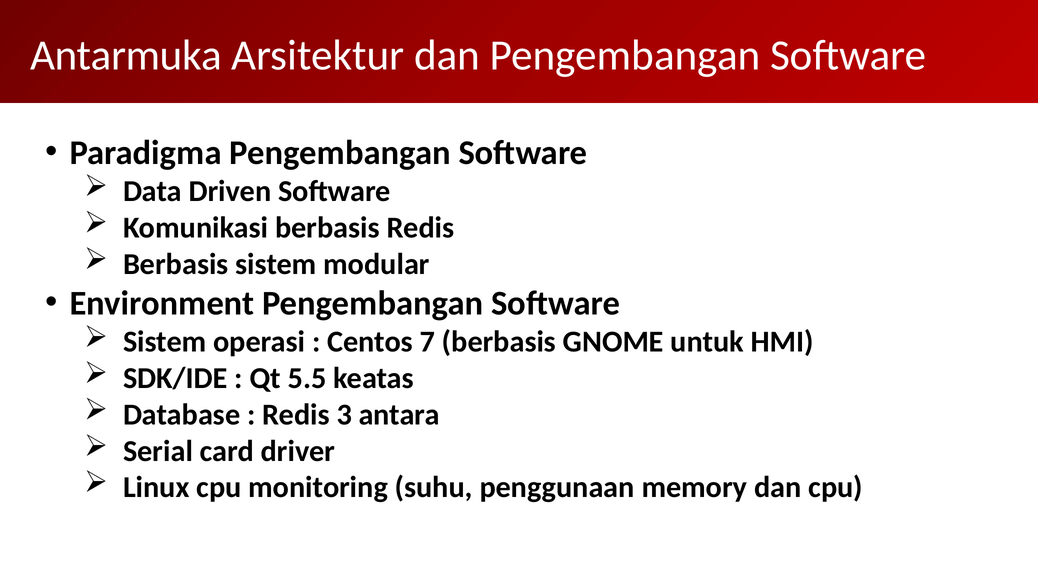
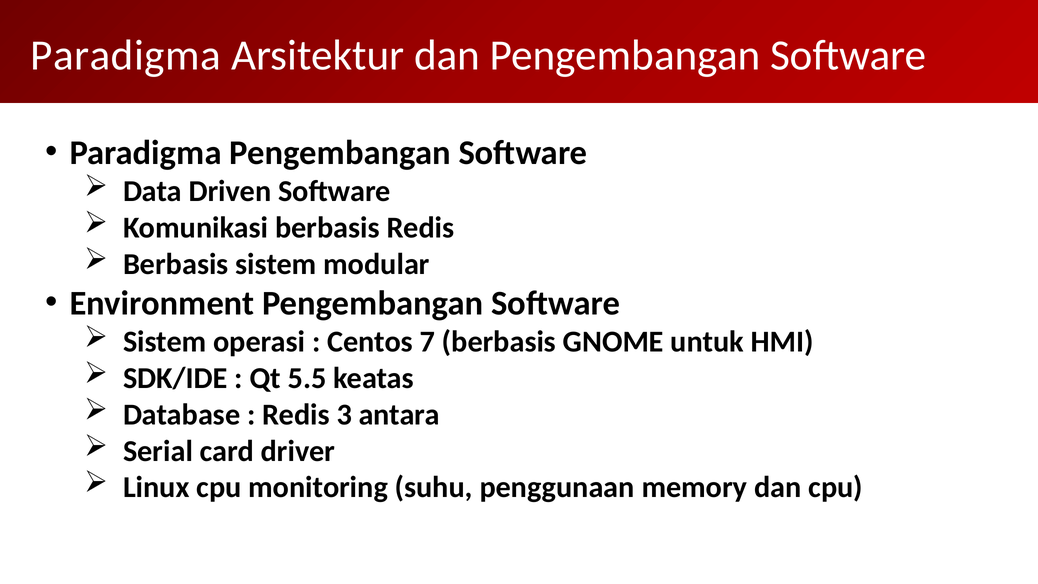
Antarmuka: Antarmuka -> Paradigma (126, 56)
